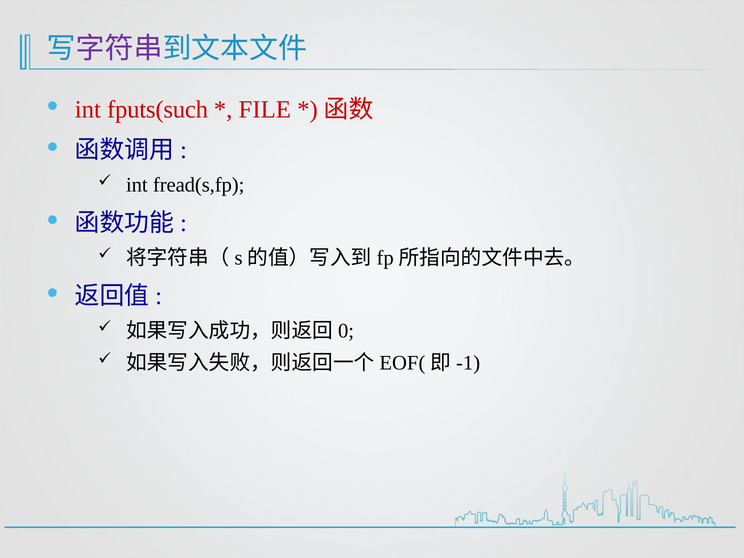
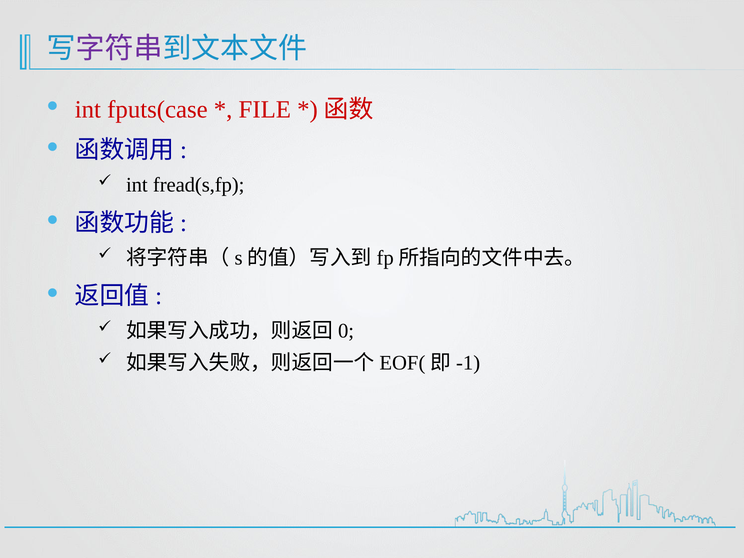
fputs(such: fputs(such -> fputs(case (157, 109)
